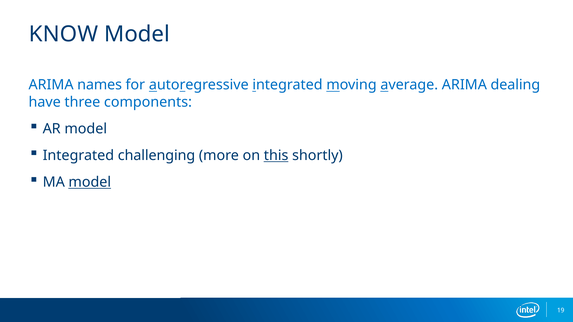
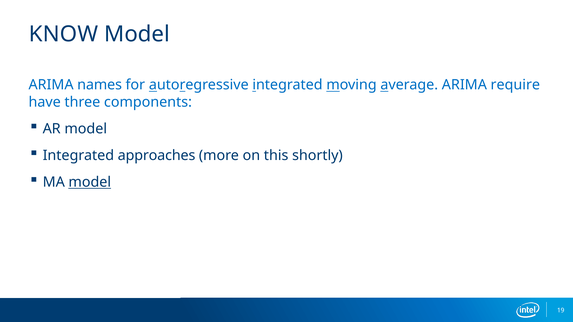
dealing: dealing -> require (515, 85)
challenging: challenging -> approaches (157, 156)
this underline: present -> none (276, 156)
